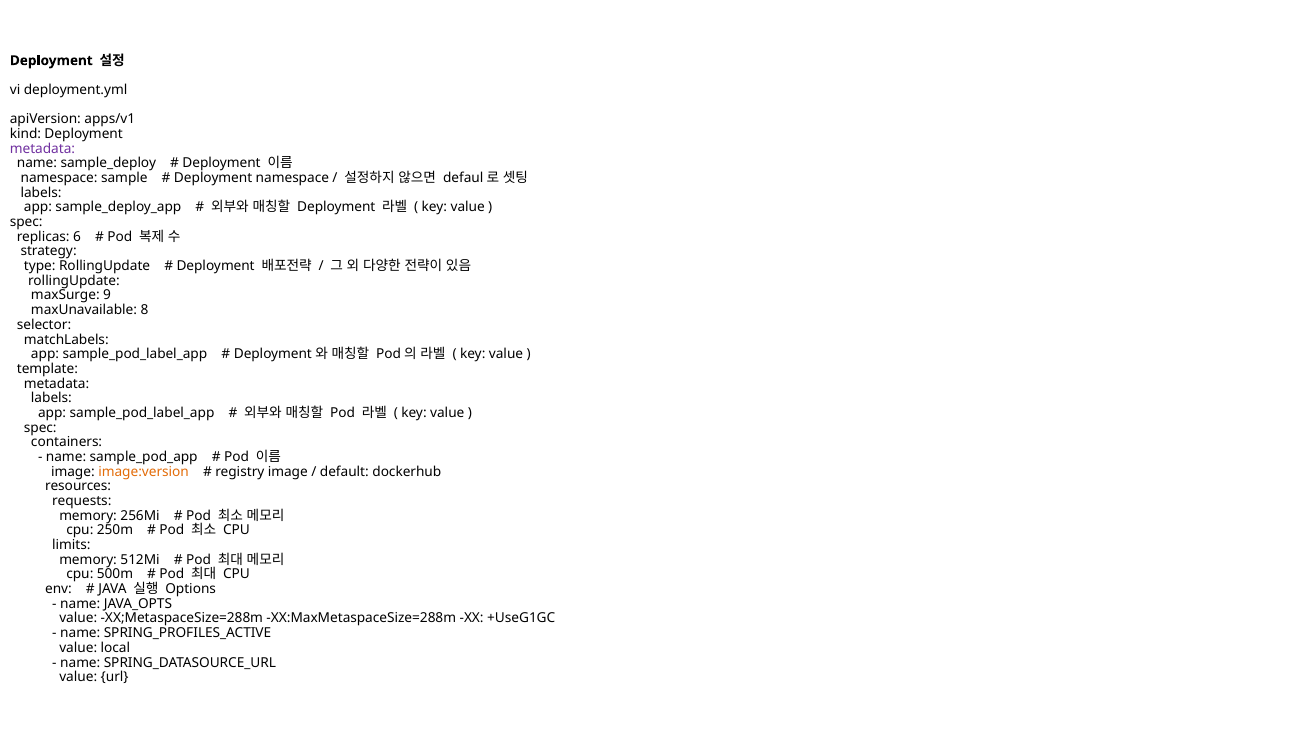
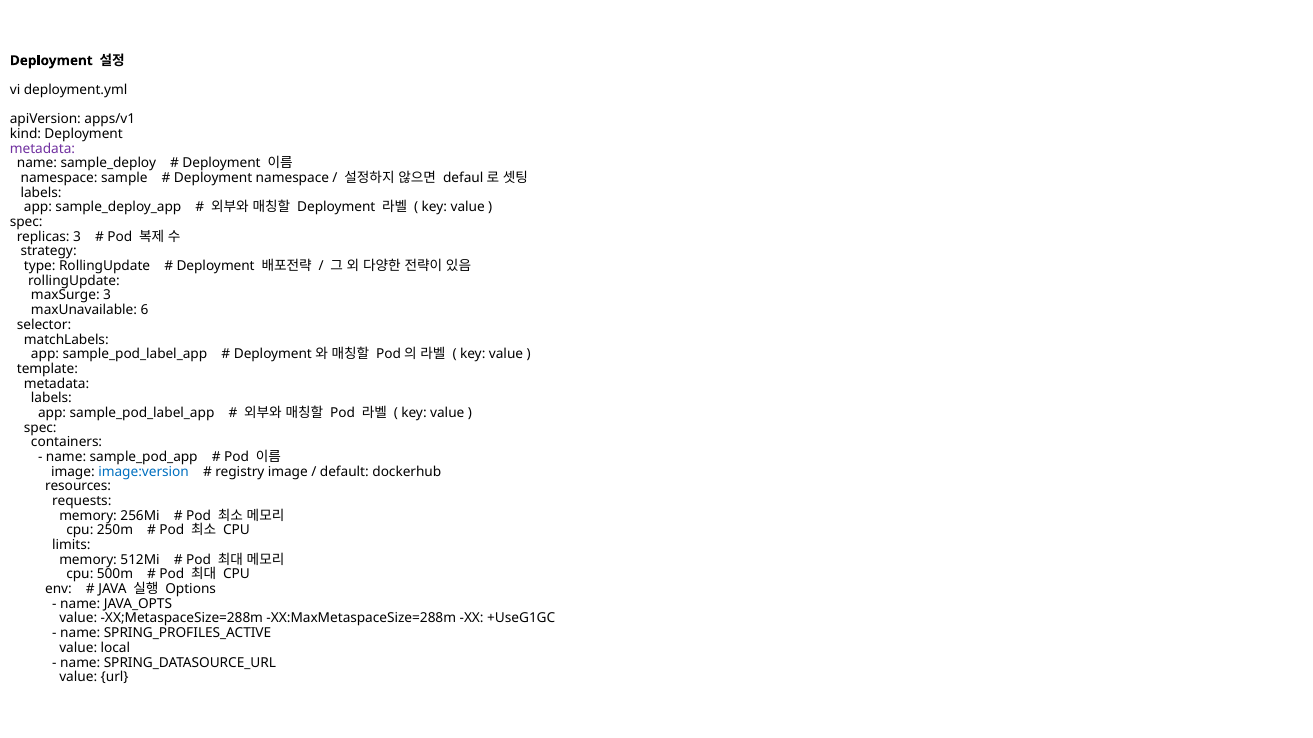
replicas 6: 6 -> 3 (77, 237)
maxSurge 9: 9 -> 3 (107, 296)
8: 8 -> 6 (145, 310)
image:version colour: orange -> blue (144, 472)
